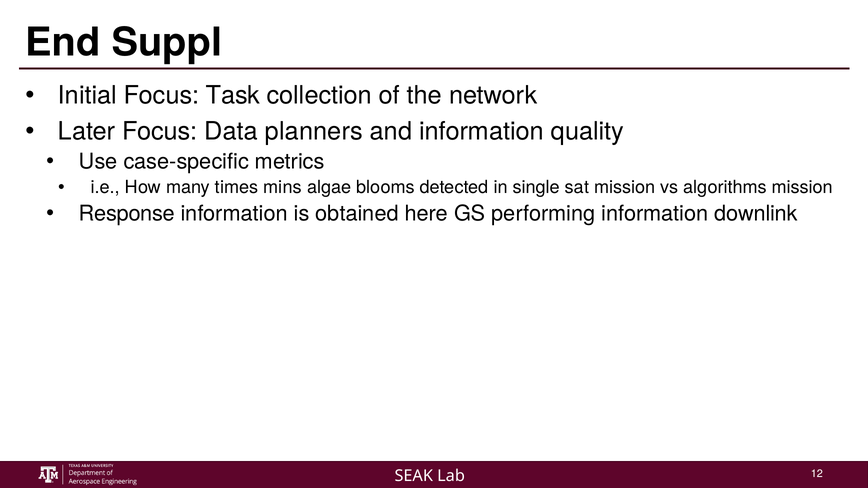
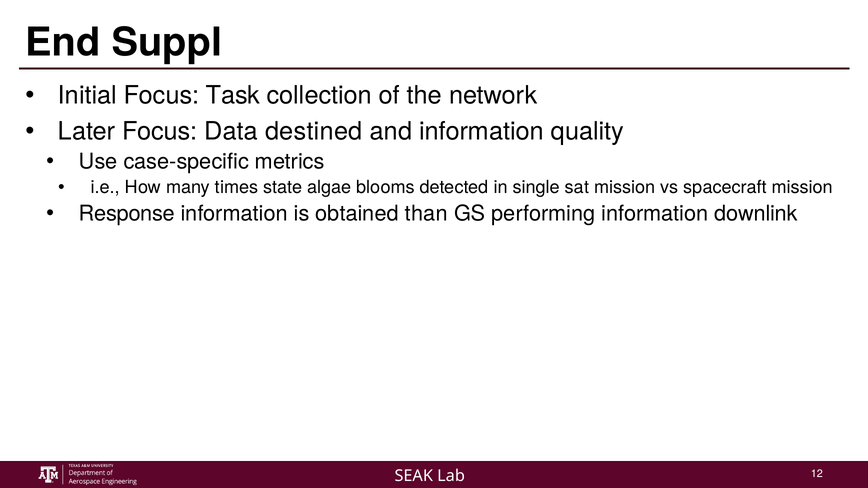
planners: planners -> destined (314, 132)
mins: mins -> state (283, 188)
algorithms: algorithms -> spacecraft (725, 188)
here: here -> than (426, 214)
